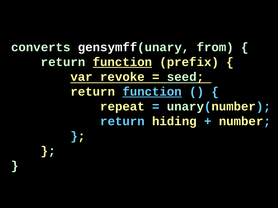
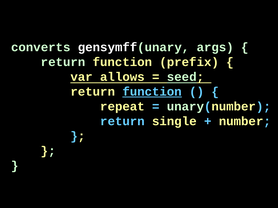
from: from -> args (215, 47)
function underline: present -> none (122, 62)
revoke: revoke -> allows (122, 77)
hiding: hiding -> single (174, 122)
